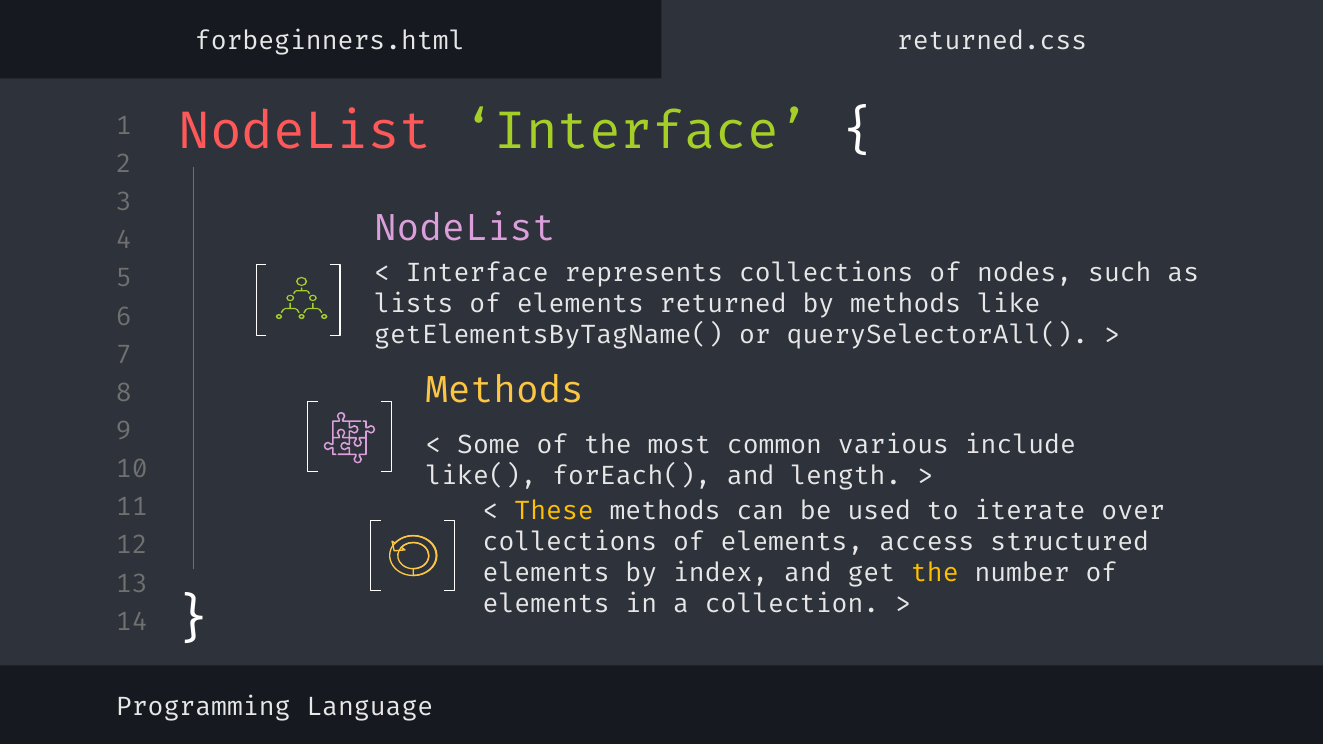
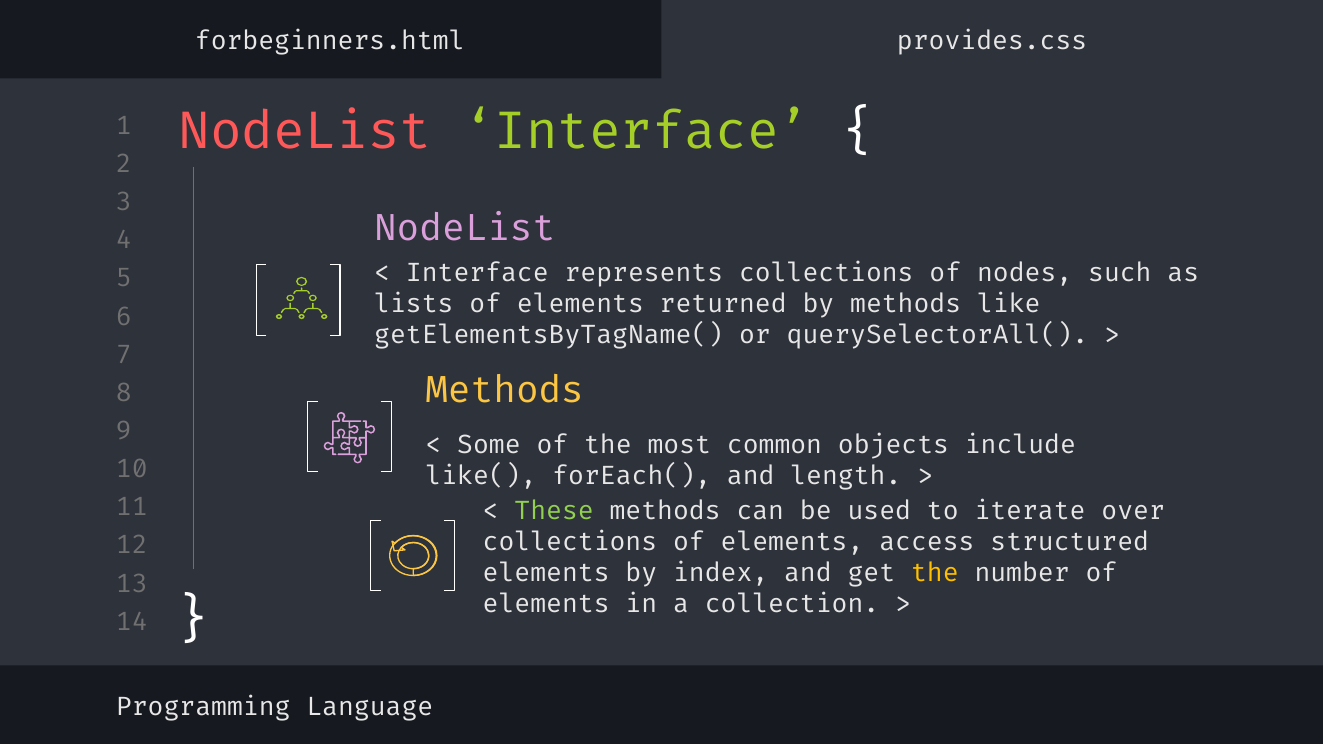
returned.css: returned.css -> provides.css (992, 41)
various: various -> objects (893, 445)
These colour: yellow -> light green (554, 511)
